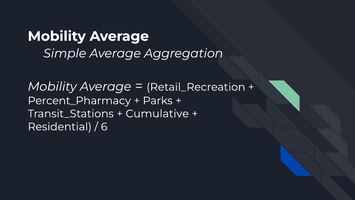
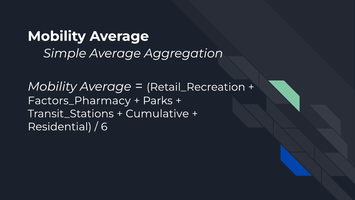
Percent_Pharmacy: Percent_Pharmacy -> Factors_Pharmacy (79, 101)
